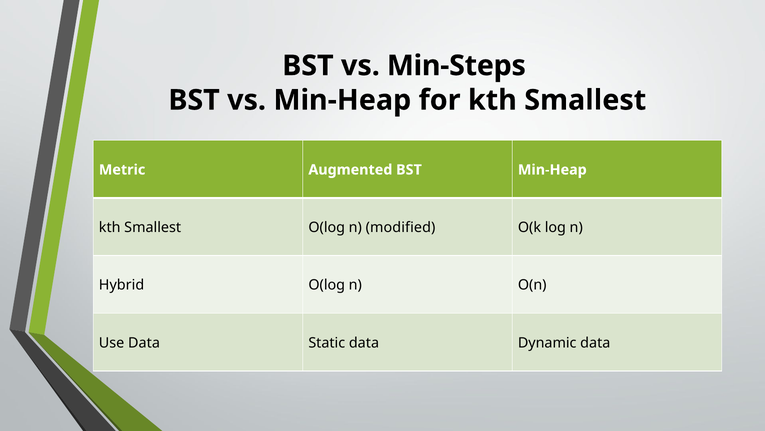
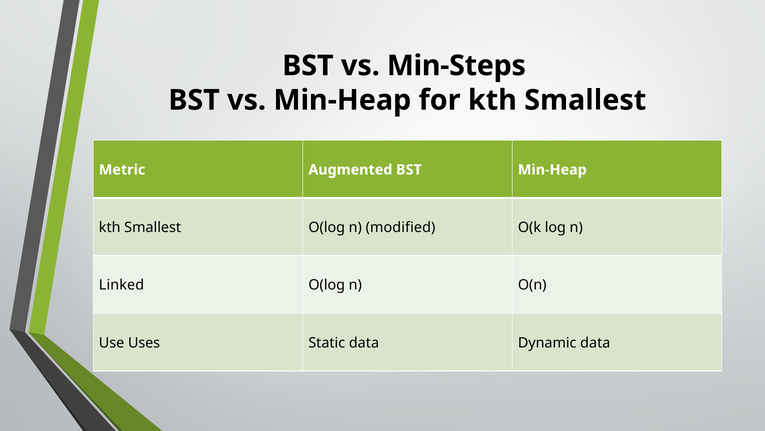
Hybrid: Hybrid -> Linked (121, 285)
Use Data: Data -> Uses (144, 342)
